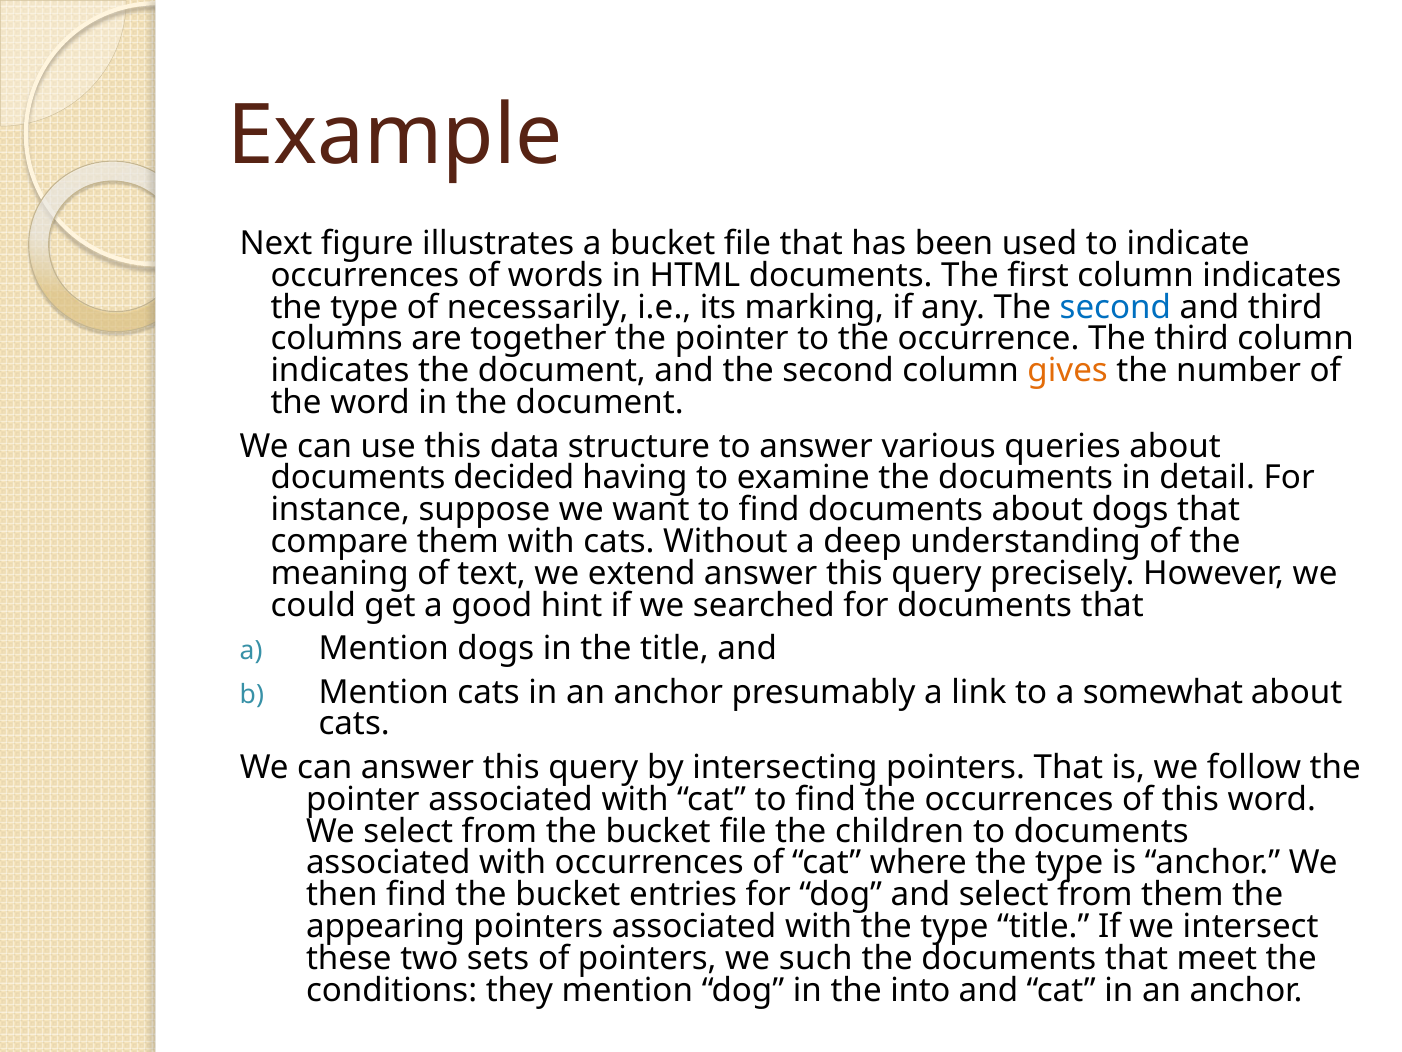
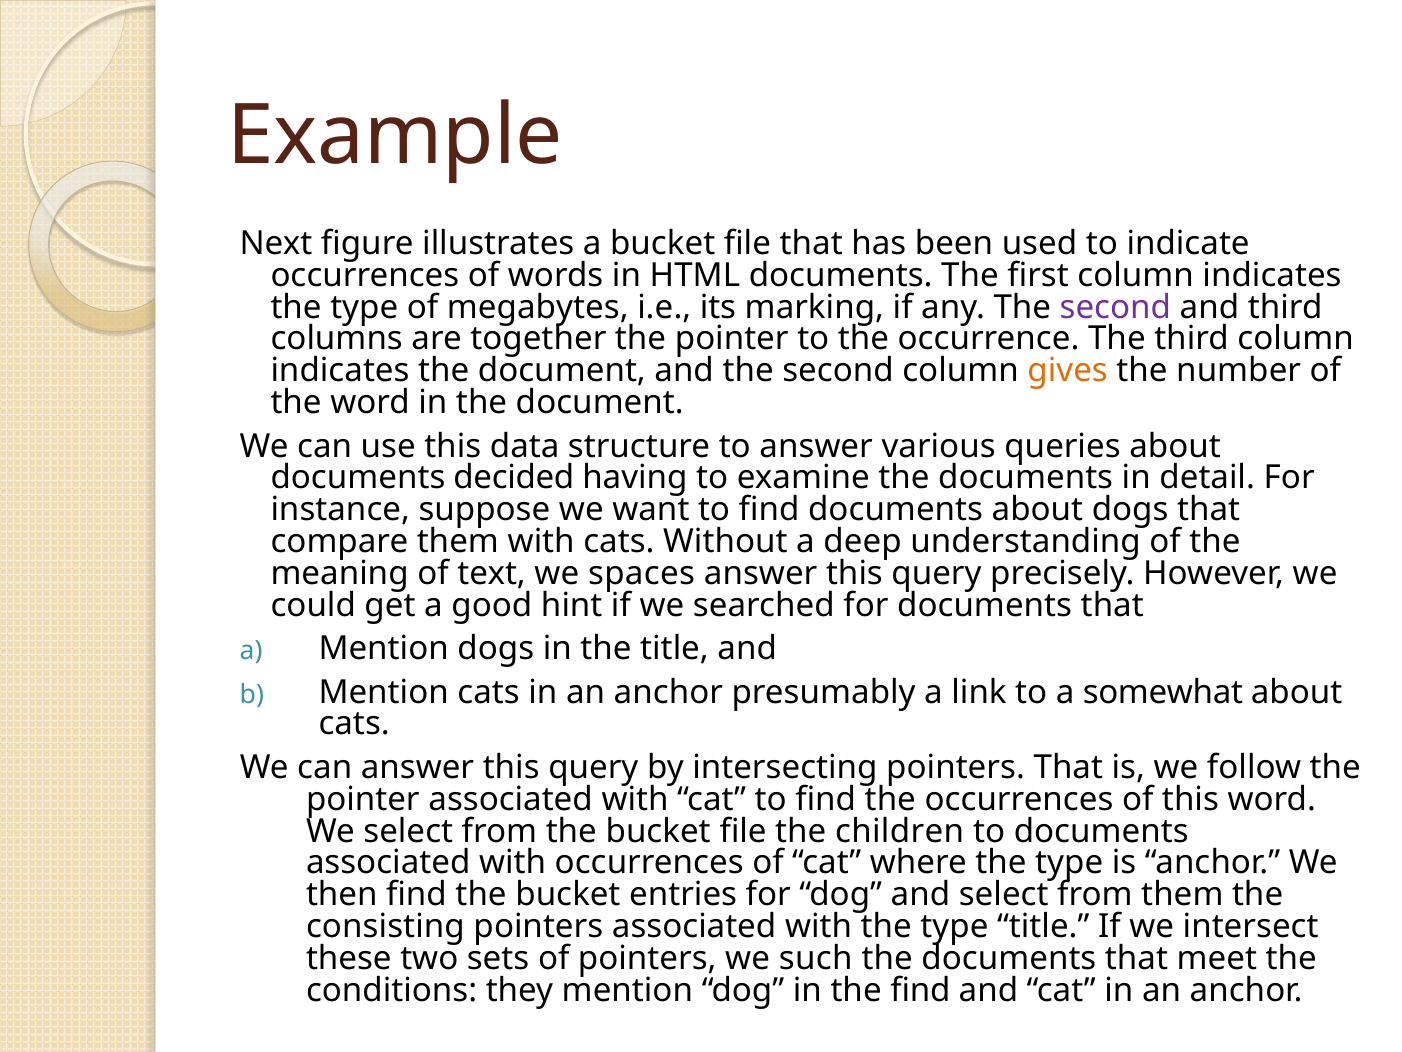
necessarily: necessarily -> megabytes (538, 307)
second colour: blue -> purple (1115, 307)
extend: extend -> spaces (642, 573)
appearing: appearing -> consisting (385, 926)
the into: into -> find (920, 990)
